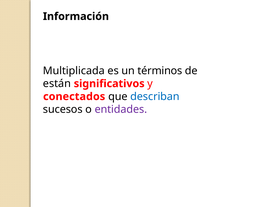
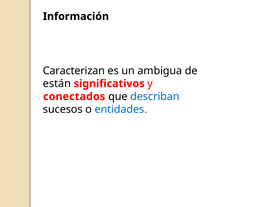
Multiplicada: Multiplicada -> Caracterizan (74, 71)
términos: términos -> ambigua (160, 71)
entidades colour: purple -> blue (121, 109)
